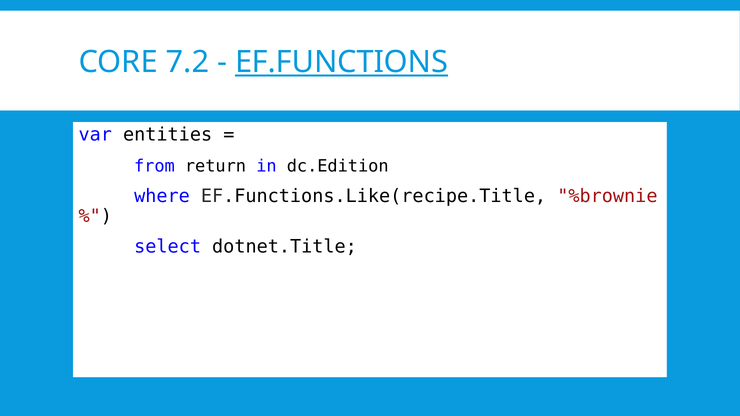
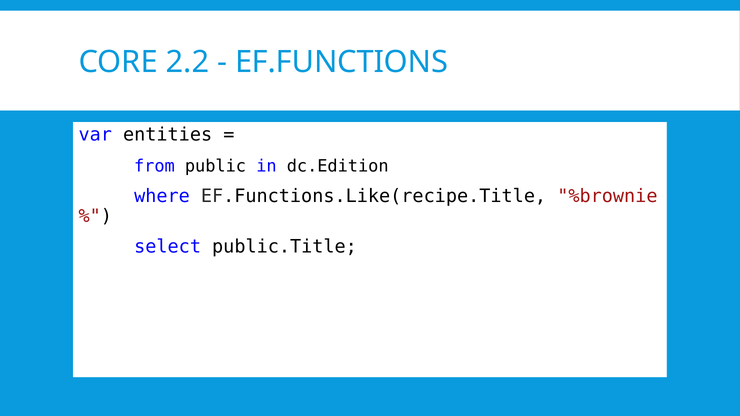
7.2: 7.2 -> 2.2 (187, 62)
EF.FUNCTIONS underline: present -> none (342, 62)
return: return -> public (216, 166)
dotnet.Title: dotnet.Title -> public.Title (284, 247)
